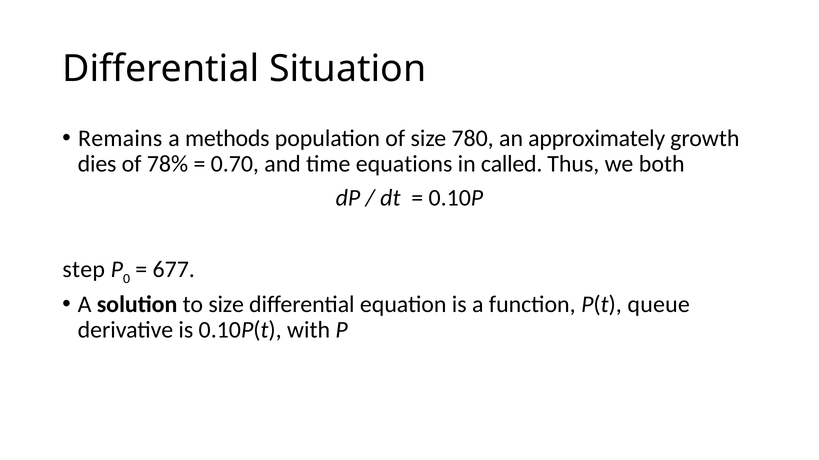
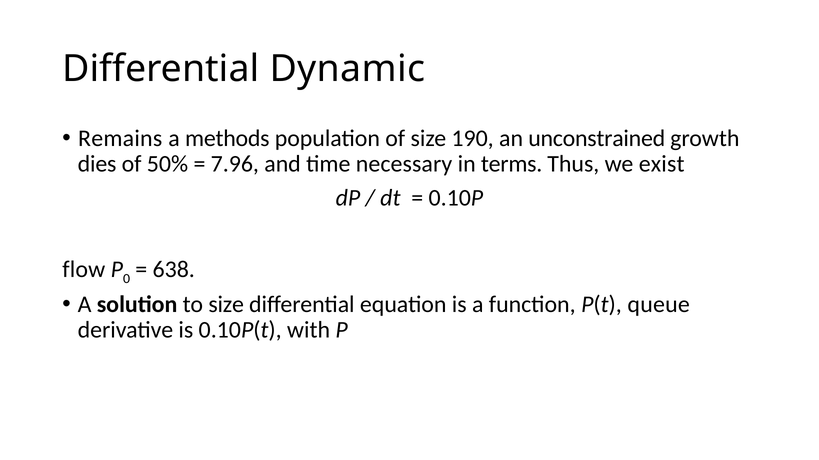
Situation: Situation -> Dynamic (348, 69)
780: 780 -> 190 (473, 138)
approximately: approximately -> unconstrained (597, 138)
78%: 78% -> 50% (167, 164)
0.70: 0.70 -> 7.96 (235, 164)
equations: equations -> necessary (404, 164)
called: called -> terms (512, 164)
both: both -> exist (662, 164)
step: step -> flow (84, 270)
677: 677 -> 638 (174, 270)
